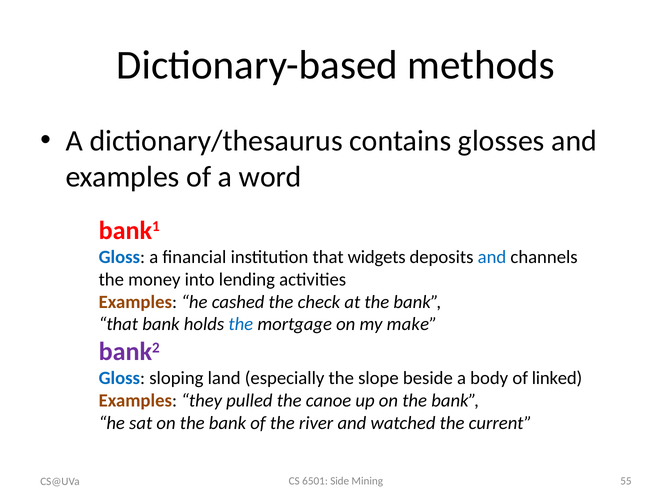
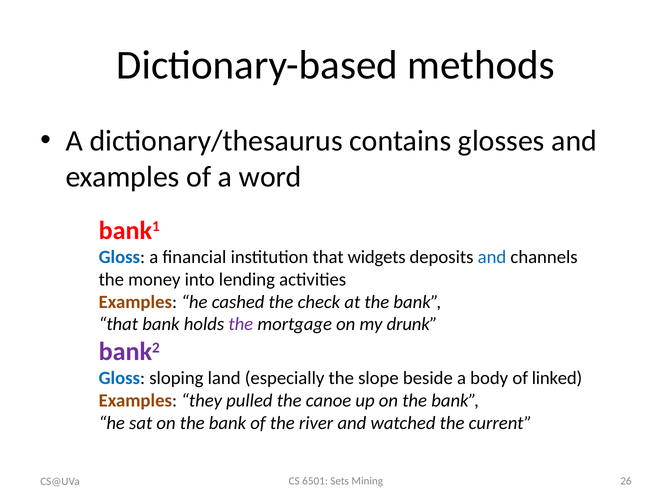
the colour: blue -> purple (241, 324)
make: make -> drunk (412, 324)
Side: Side -> Sets (340, 481)
55: 55 -> 26 (626, 481)
